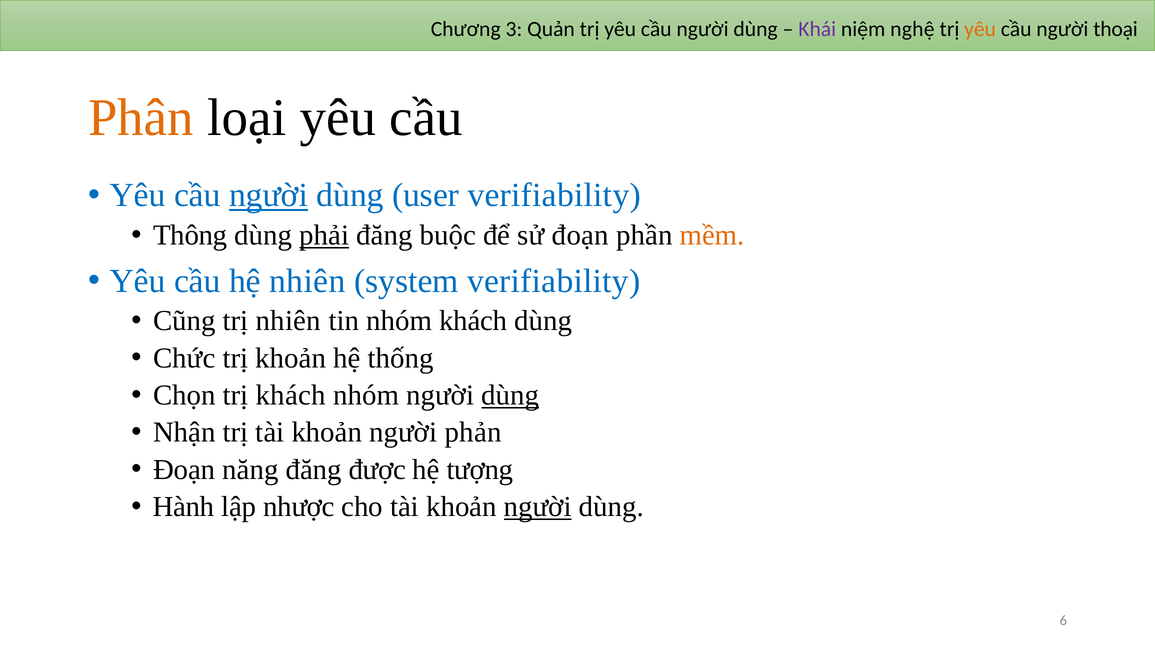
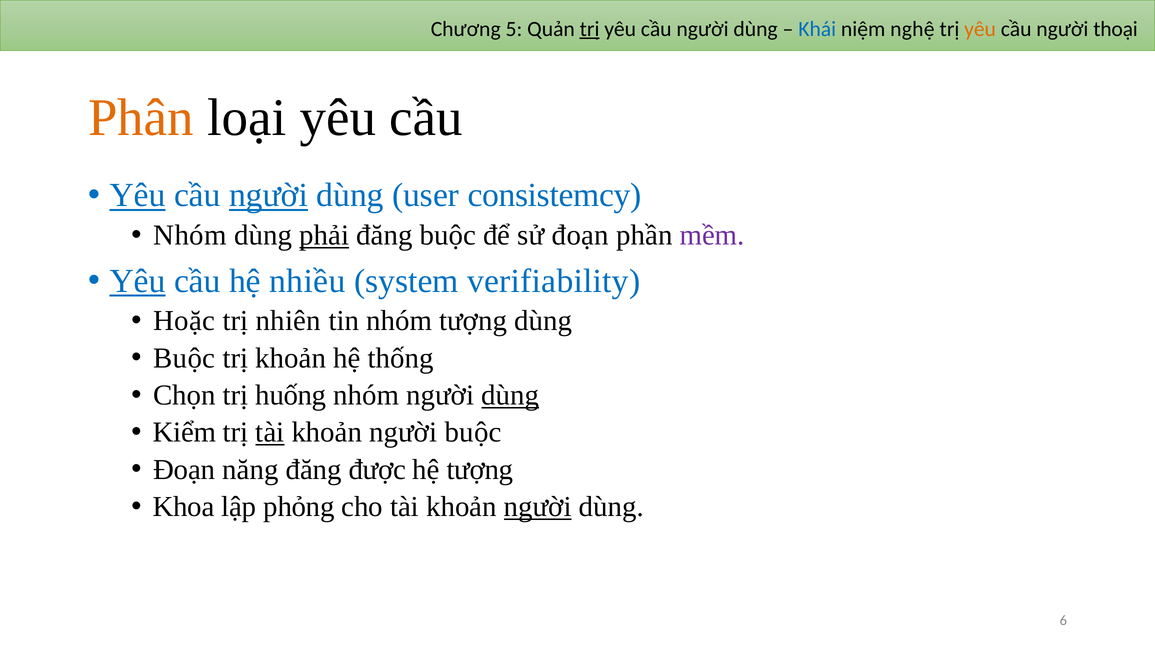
3: 3 -> 5 (514, 29)
trị underline: none -> present (590, 29)
Khái colour: purple -> blue (817, 29)
Yêu underline: none -> present (138, 195)
user verifiability: verifiability -> consistemcy (554, 195)
Thông: Thông -> Nhóm (190, 235)
mềm colour: orange -> purple (712, 235)
Yêu underline: none -> present (138, 281)
hệ nhiên: nhiên -> nhiều (307, 281)
Cũng: Cũng -> Hoặc (184, 321)
nhóm khách: khách -> tượng (473, 321)
Chức: Chức -> Buộc (184, 358)
trị khách: khách -> huống (291, 395)
Nhận: Nhận -> Kiểm (184, 432)
tài underline: none -> present (270, 432)
người phản: phản -> buộc (473, 432)
Hành: Hành -> Khoa (184, 507)
nhược: nhược -> phỏng (299, 507)
